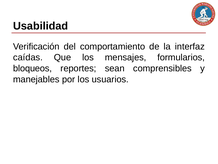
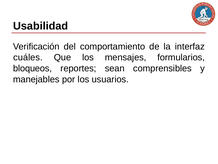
caídas: caídas -> cuáles (28, 57)
